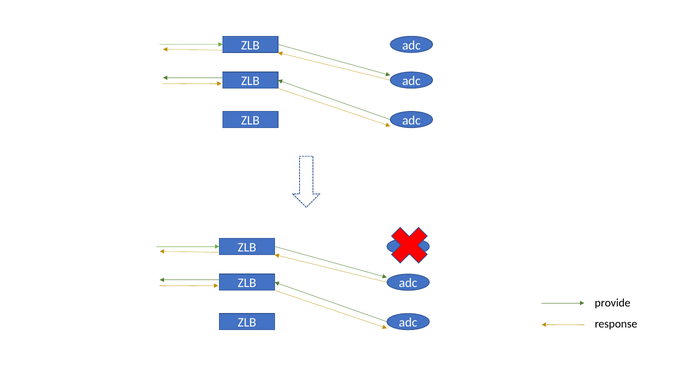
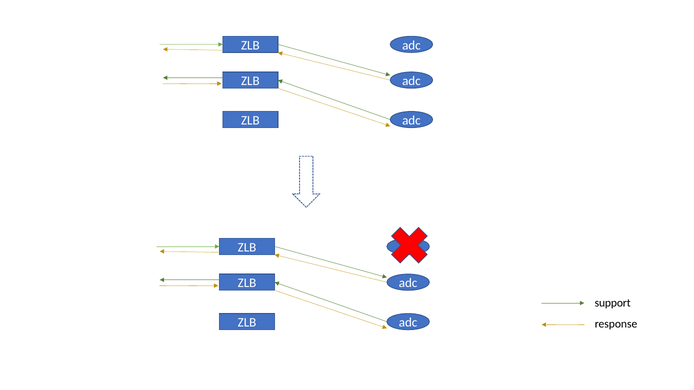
provide: provide -> support (613, 303)
